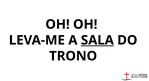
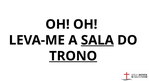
TRONO underline: none -> present (73, 56)
